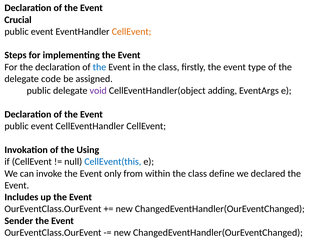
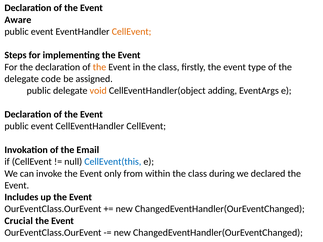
Crucial: Crucial -> Aware (18, 20)
the colour: blue -> orange (99, 67)
void colour: purple -> orange (98, 91)
Using: Using -> Email (88, 150)
define: define -> during (222, 174)
Sender: Sender -> Crucial (19, 221)
